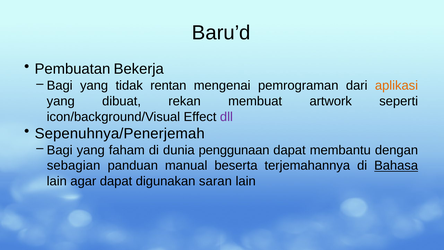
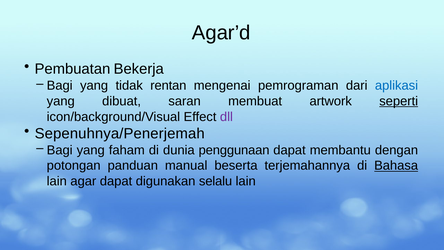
Baru’d: Baru’d -> Agar’d (221, 33)
aplikasi colour: orange -> blue (396, 86)
rekan: rekan -> saran (185, 101)
seperti underline: none -> present (399, 101)
sebagian: sebagian -> potongan (74, 166)
saran: saran -> selalu (216, 181)
